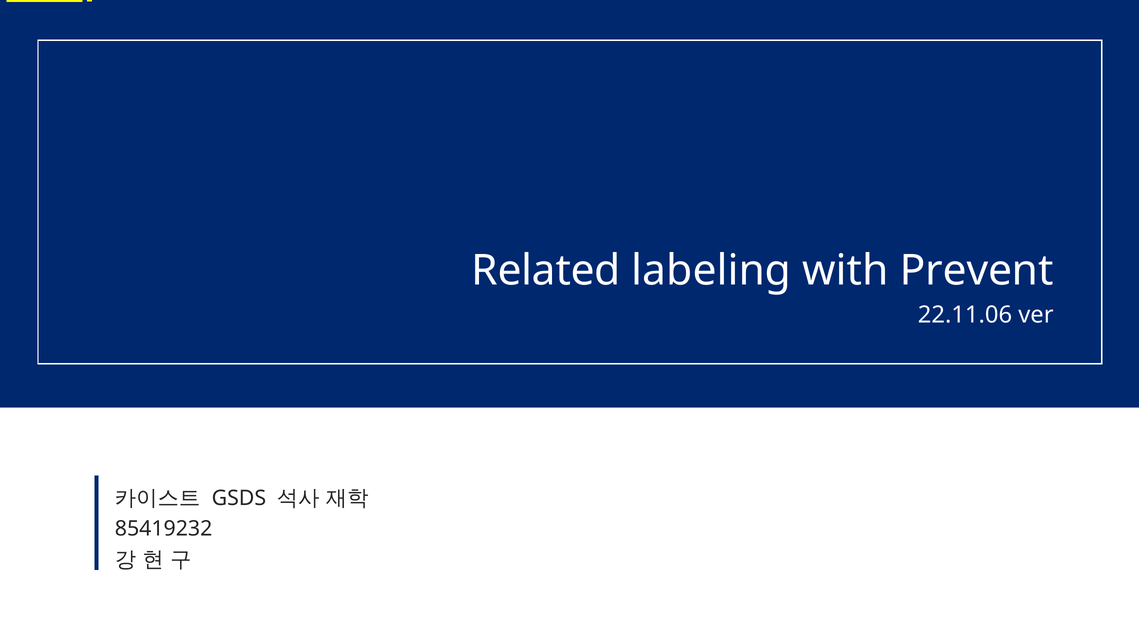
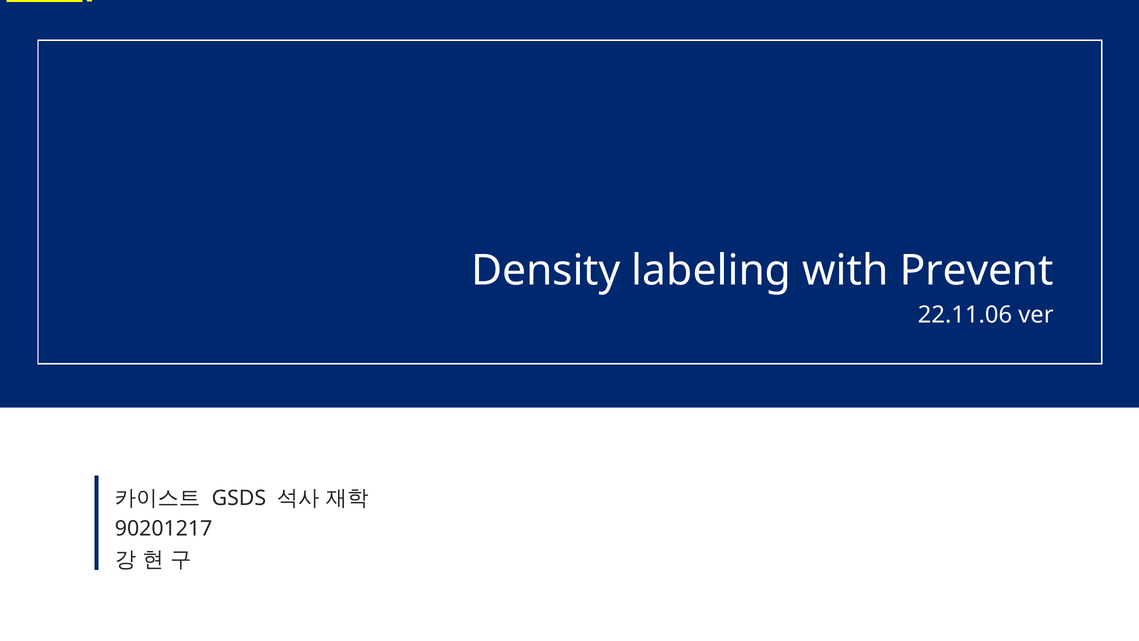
Related: Related -> Density (546, 271)
85419232: 85419232 -> 90201217 (164, 529)
